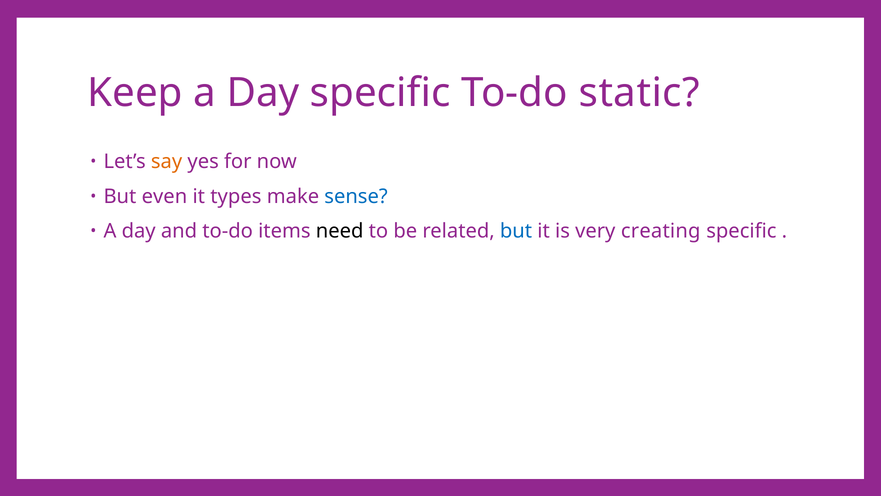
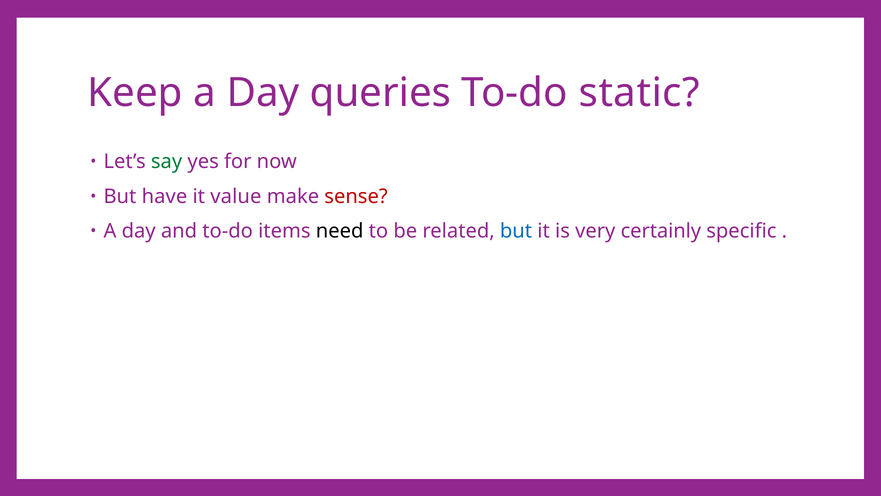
Day specific: specific -> queries (380, 93)
say colour: orange -> green (167, 162)
even: even -> have (164, 196)
types: types -> value (236, 196)
sense colour: blue -> red (356, 196)
creating: creating -> certainly (661, 231)
